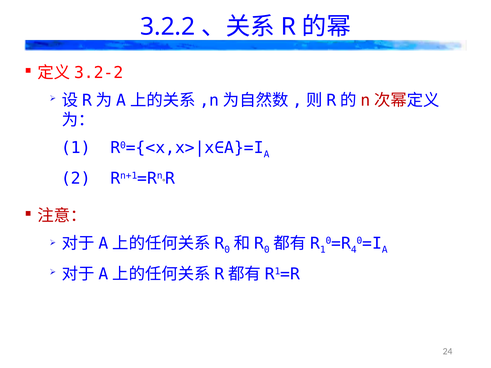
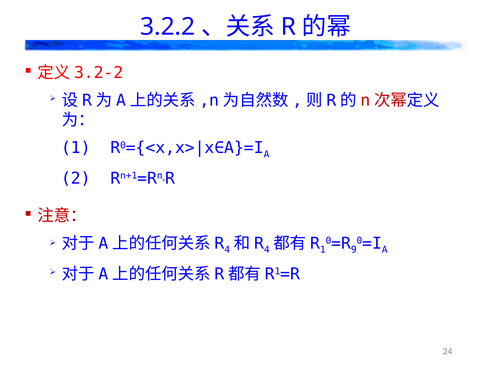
0: 0 -> 4 (227, 250)
0: 0 -> 4 (267, 250)
4: 4 -> 9 (354, 250)
